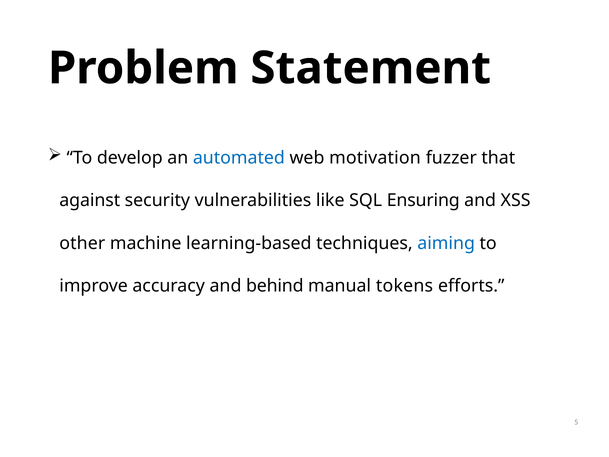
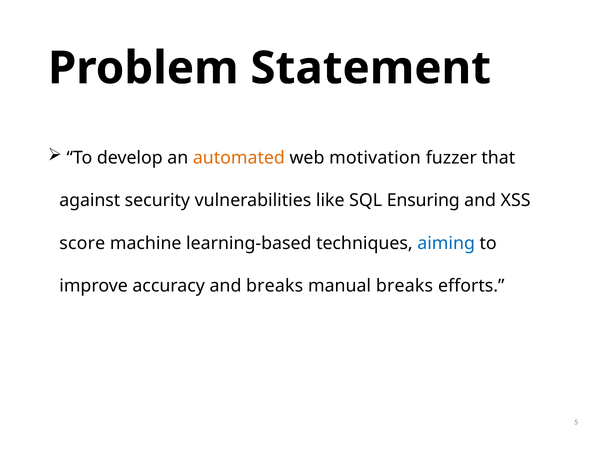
automated colour: blue -> orange (239, 158)
other: other -> score (82, 243)
and behind: behind -> breaks (275, 286)
manual tokens: tokens -> breaks (405, 286)
